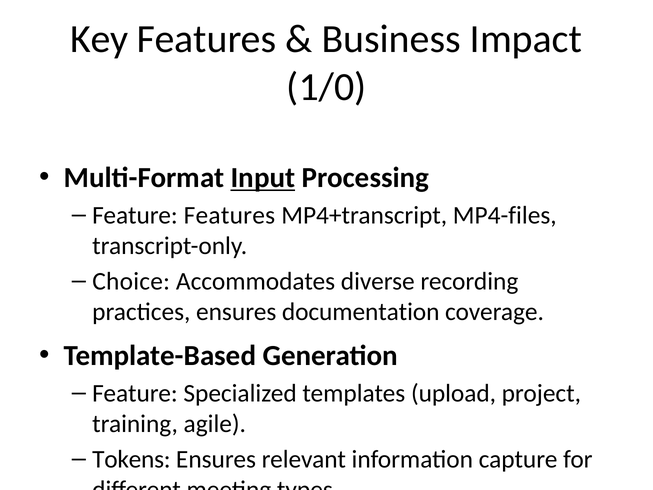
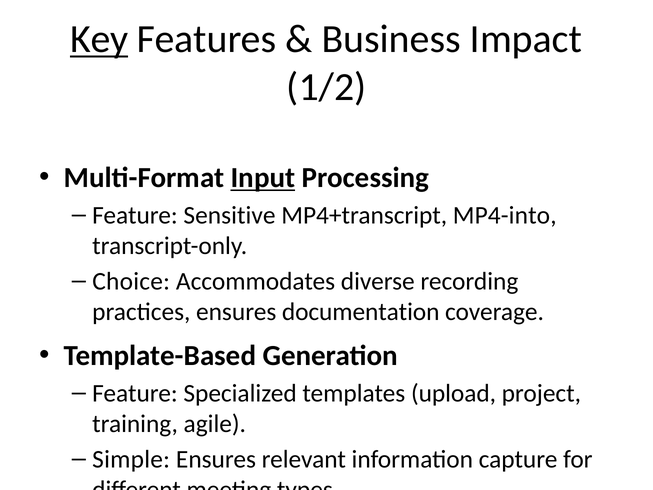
Key underline: none -> present (99, 39)
1/0: 1/0 -> 1/2 (326, 87)
Feature Features: Features -> Sensitive (230, 215)
MP4-files: MP4-files -> MP4-into (505, 215)
Tokens: Tokens -> Simple (131, 459)
